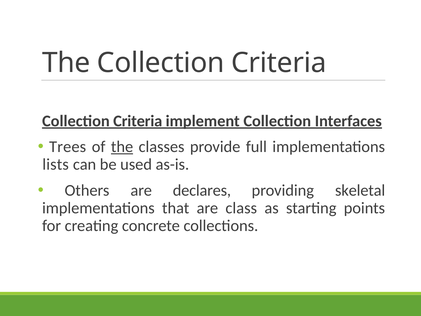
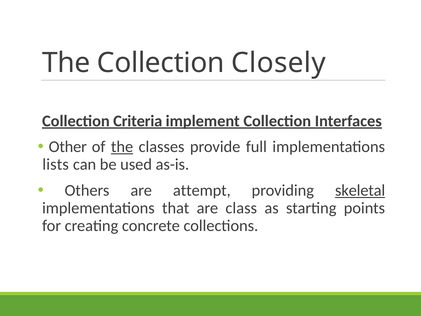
The Collection Criteria: Criteria -> Closely (279, 63)
Trees: Trees -> Other (68, 147)
declares: declares -> attempt (202, 190)
skeletal underline: none -> present (360, 190)
